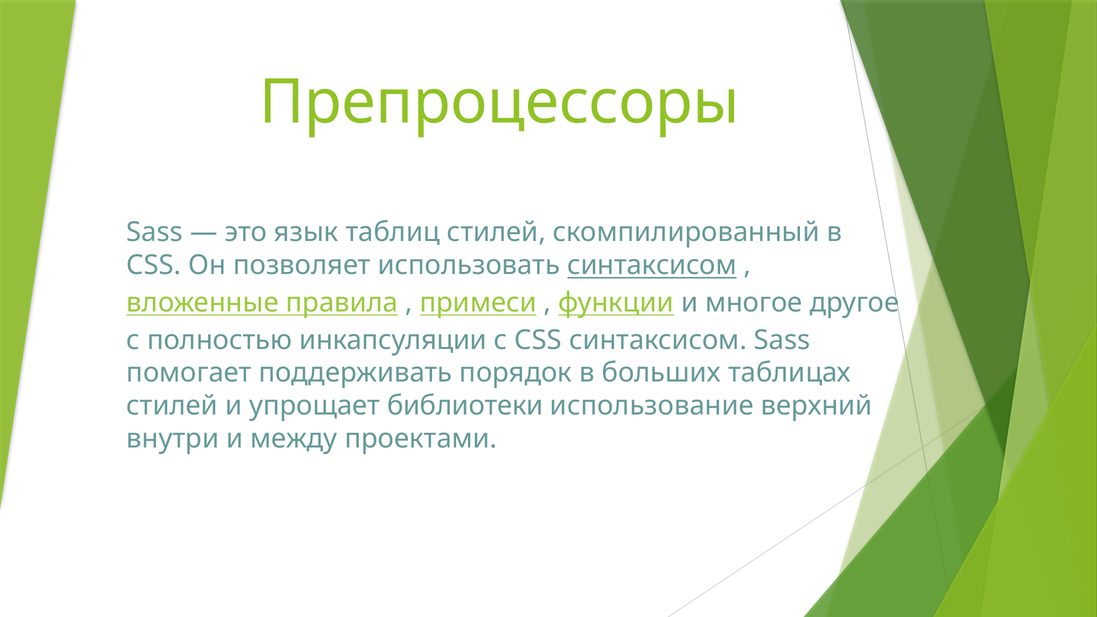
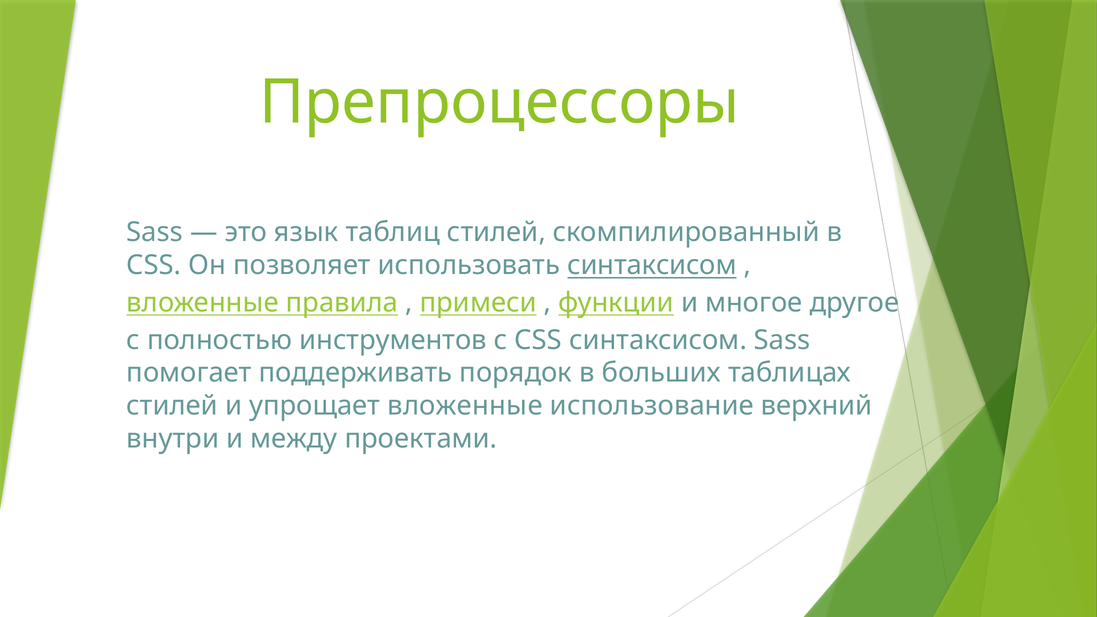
инкапсуляции: инкапсуляции -> инструментов (393, 340)
упрощает библиотеки: библиотеки -> вложенные (465, 406)
